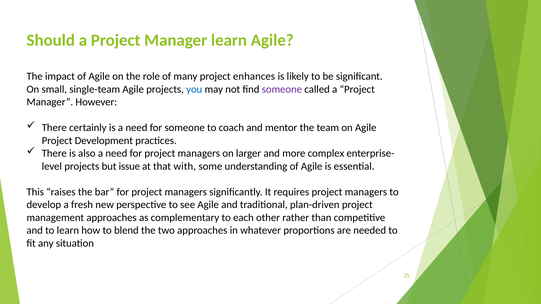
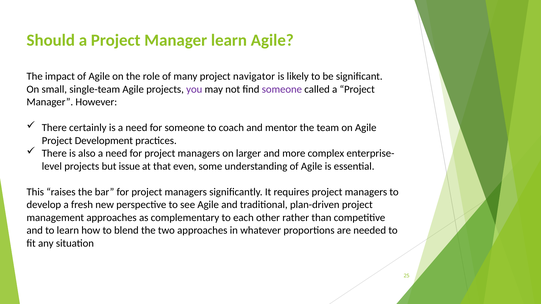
enhances: enhances -> navigator (254, 76)
you colour: blue -> purple (194, 89)
with: with -> even (185, 166)
